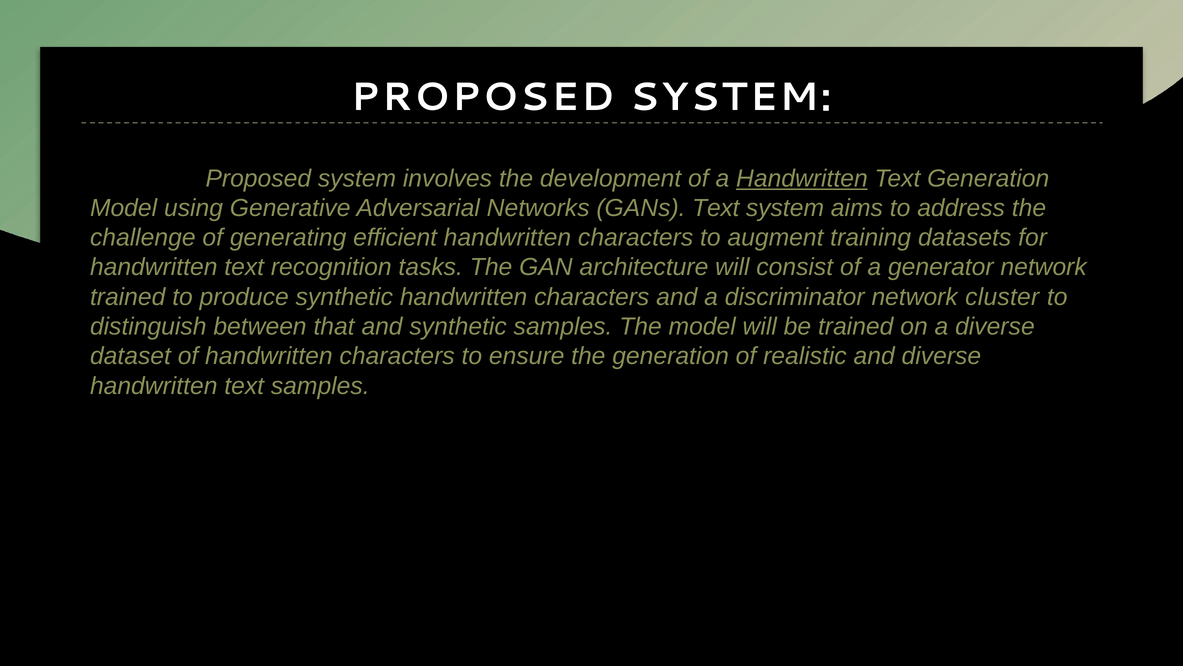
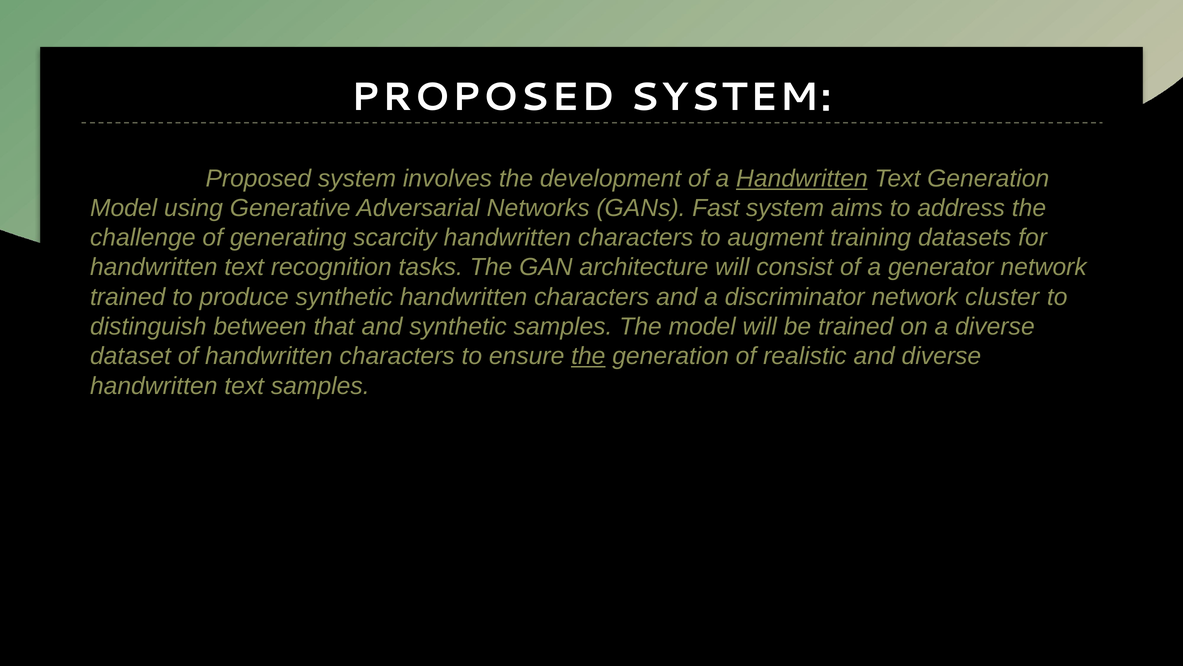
GANs Text: Text -> Fast (716, 208)
efficient: efficient -> scarcity (395, 237)
the underline: none -> present (588, 356)
